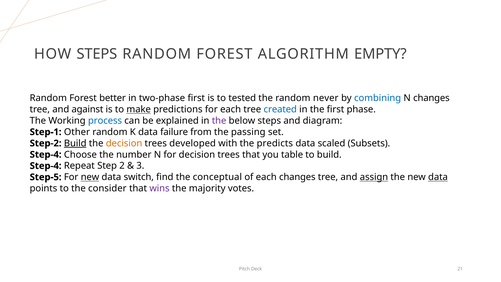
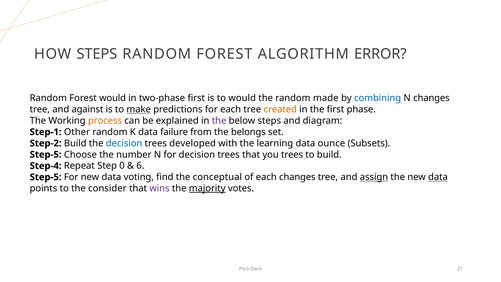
EMPTY: EMPTY -> ERROR (380, 54)
Forest better: better -> would (113, 98)
to tested: tested -> would (242, 98)
never: never -> made (326, 98)
created colour: blue -> orange (280, 109)
process colour: blue -> orange (105, 121)
passing: passing -> belongs (248, 132)
Build underline: present -> none (75, 143)
decision colour: orange -> blue (124, 143)
predicts: predicts -> learning (275, 143)
scaled: scaled -> ounce (331, 143)
Step-4: Step-4 -> Step-5 (46, 154)
you table: table -> trees (292, 154)
2: 2 -> 0 (122, 166)
3: 3 -> 6 (140, 166)
new underline: present -> none (90, 177)
switch: switch -> voting (139, 177)
majority underline: none -> present (207, 188)
